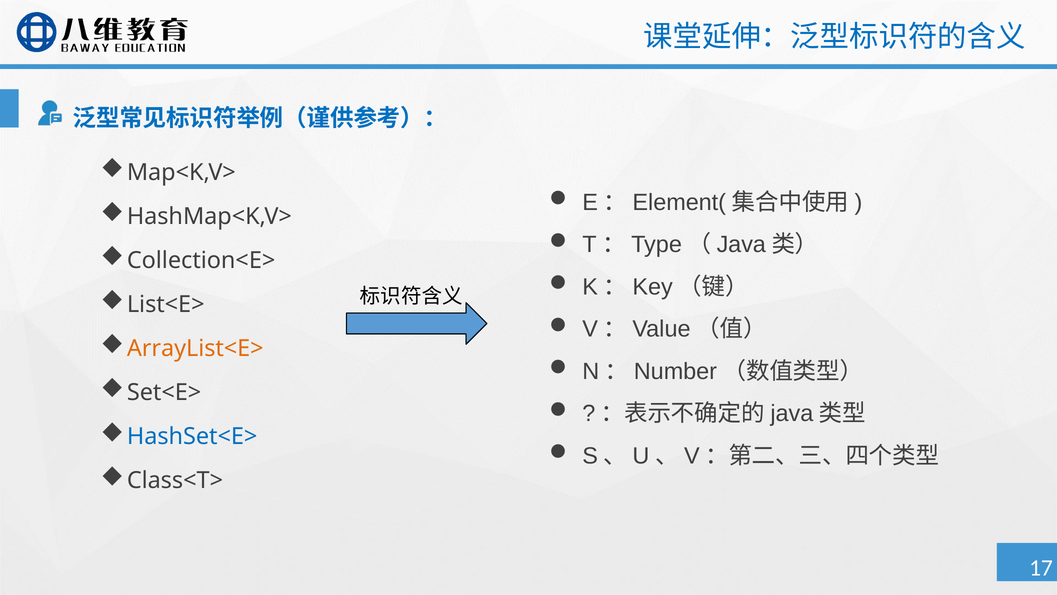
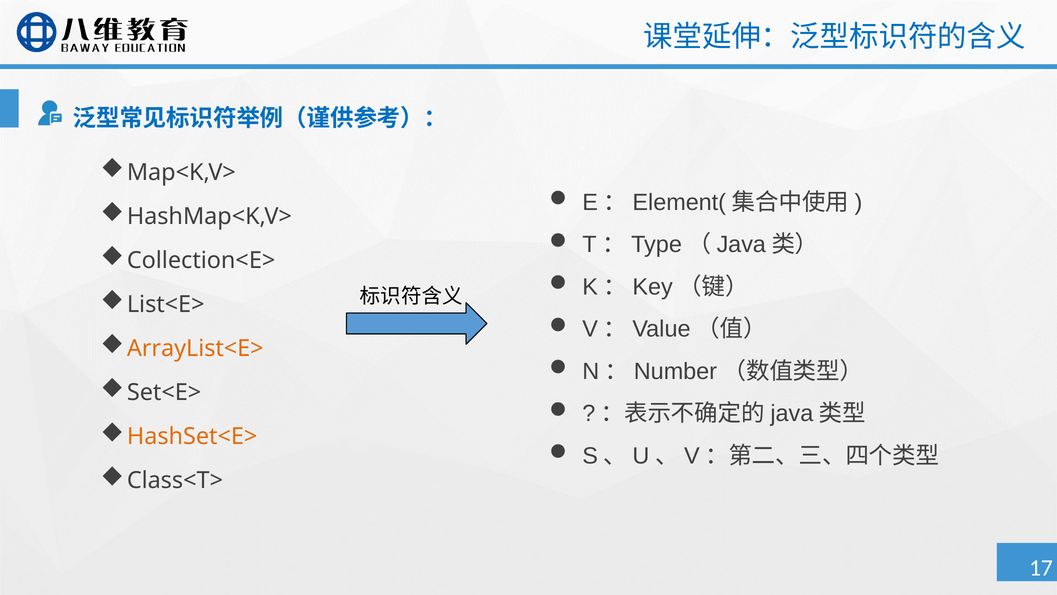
HashSet<E> colour: blue -> orange (192, 436)
